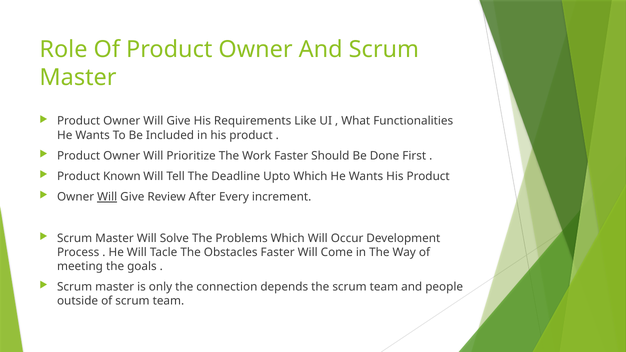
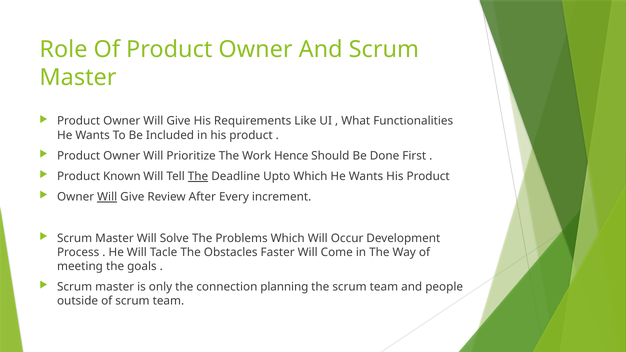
Work Faster: Faster -> Hence (291, 156)
The underline: none -> present (198, 176)
depends: depends -> planning (284, 287)
